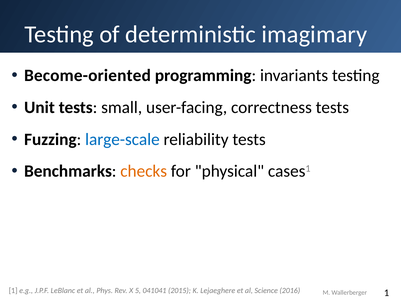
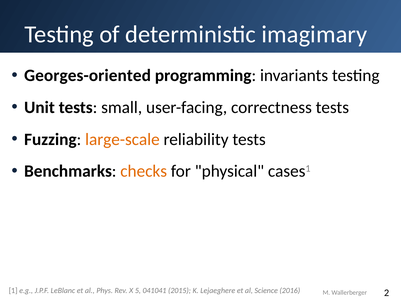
Become-oriented: Become-oriented -> Georges-oriented (88, 76)
large-scale colour: blue -> orange (122, 139)
Wallerberger 1: 1 -> 2 (387, 293)
